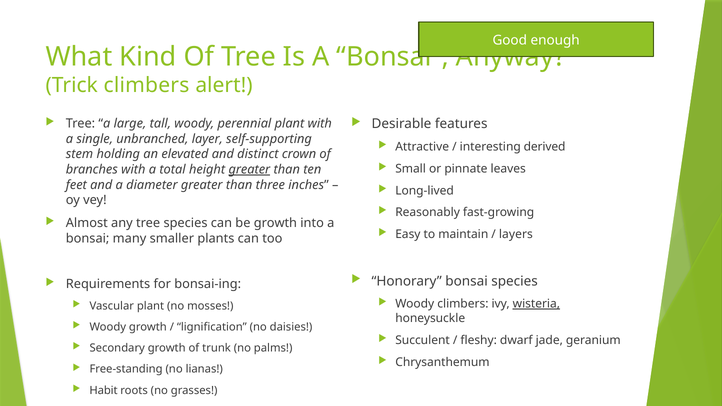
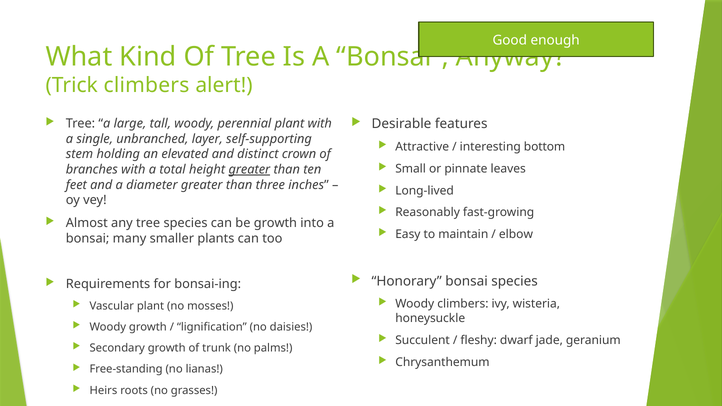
derived: derived -> bottom (545, 147)
layers: layers -> elbow (516, 235)
wisteria underline: present -> none (536, 304)
Habit: Habit -> Heirs (103, 390)
